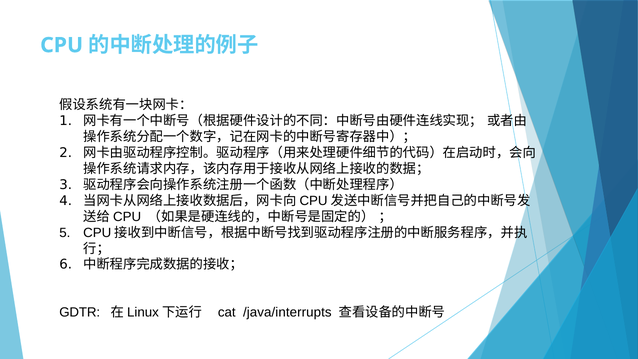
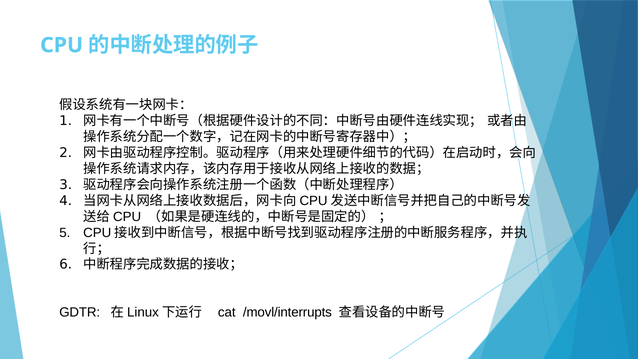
/java/interrupts: /java/interrupts -> /movl/interrupts (287, 312)
